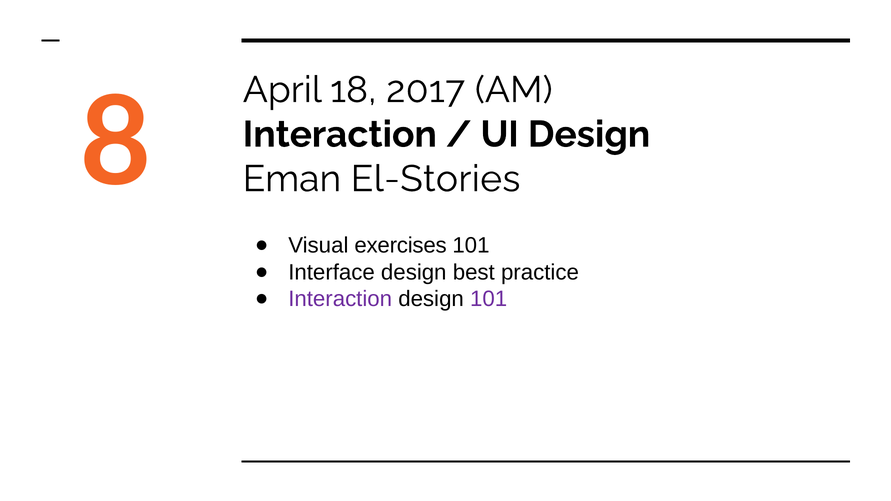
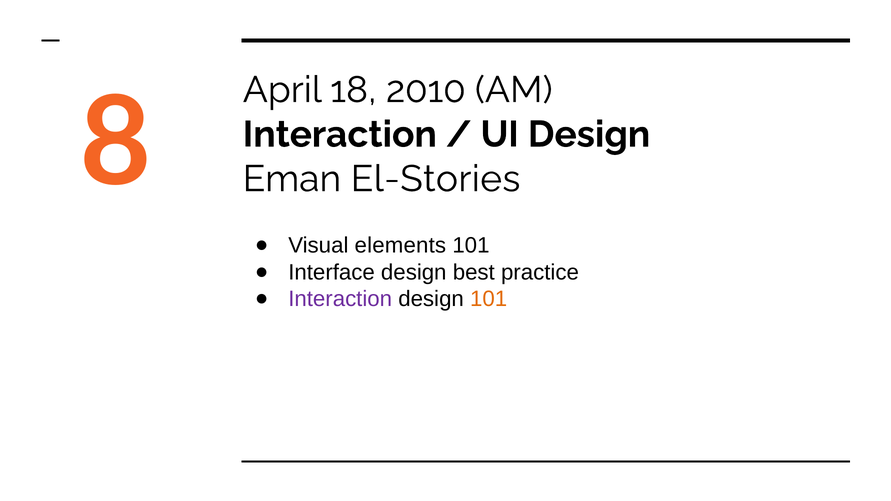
2017: 2017 -> 2010 (426, 90)
exercises: exercises -> elements (400, 246)
101 colour: purple -> orange (489, 299)
